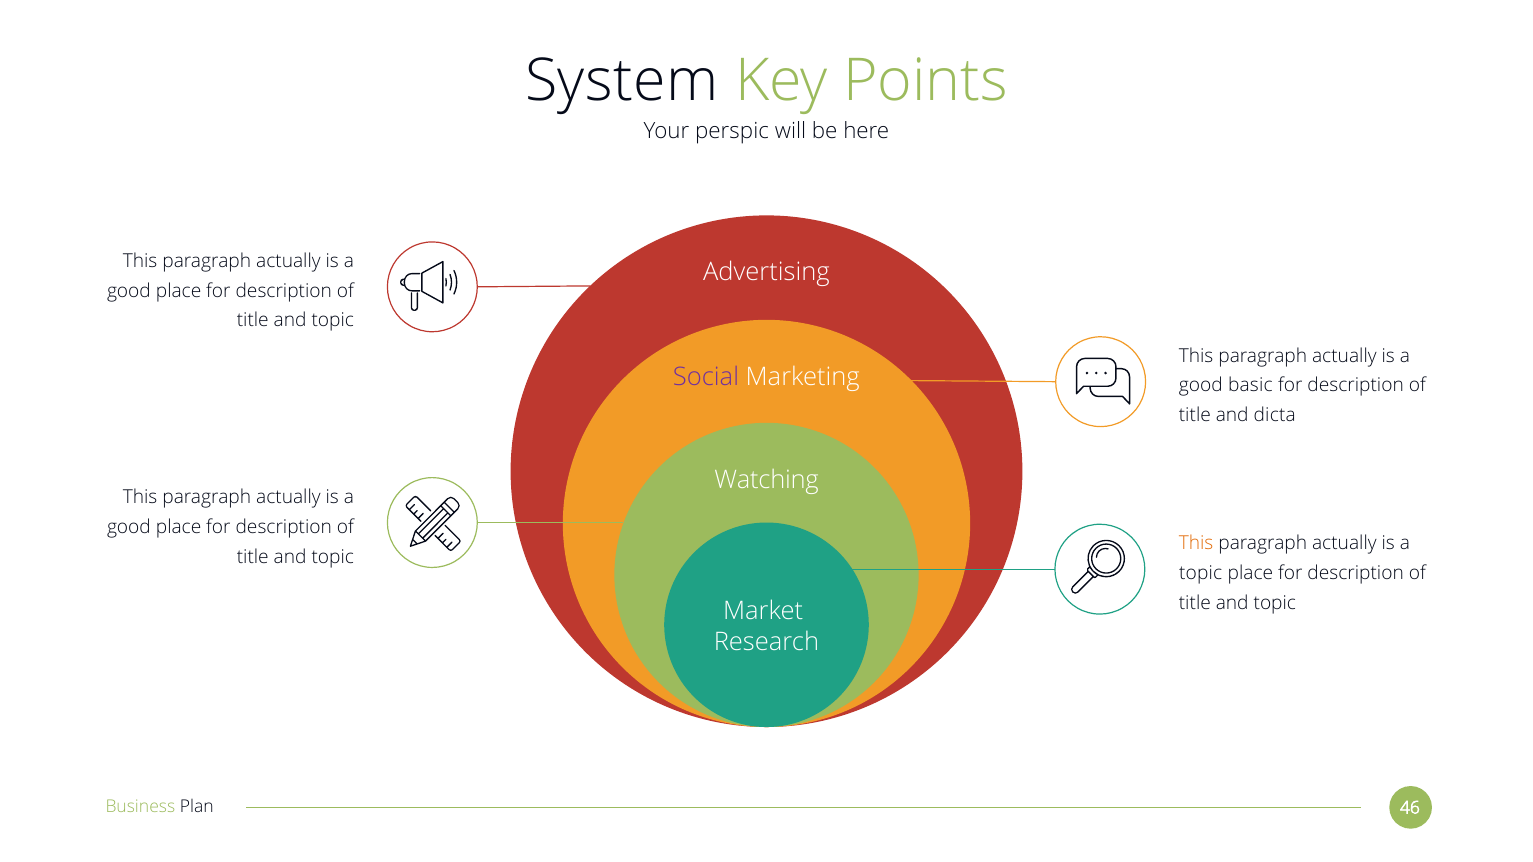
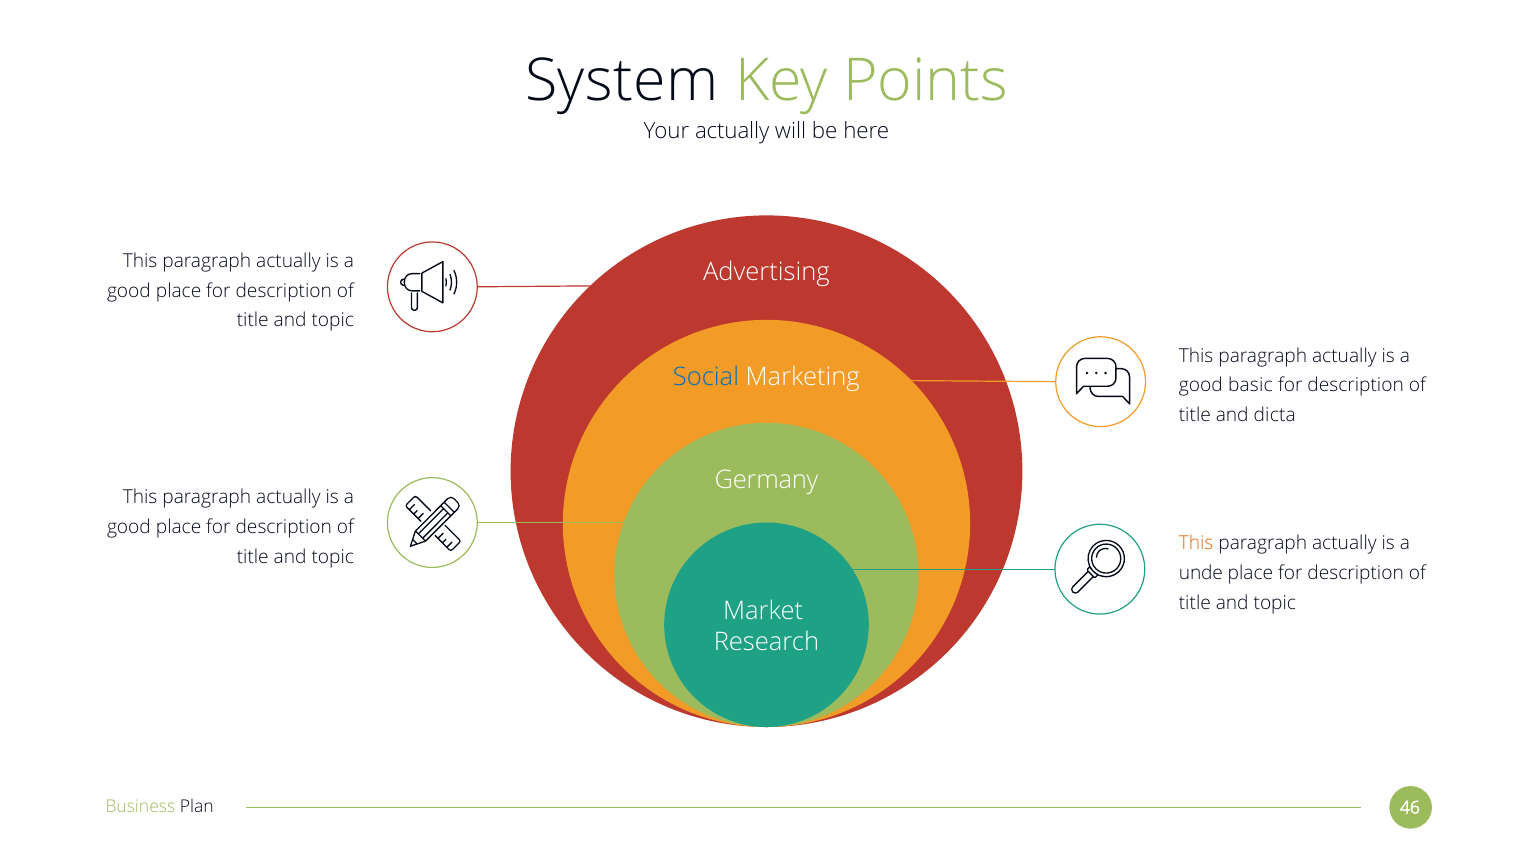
Your perspic: perspic -> actually (732, 132)
Social colour: purple -> blue (706, 377)
Watching: Watching -> Germany (767, 480)
topic: topic -> unde (1201, 573)
